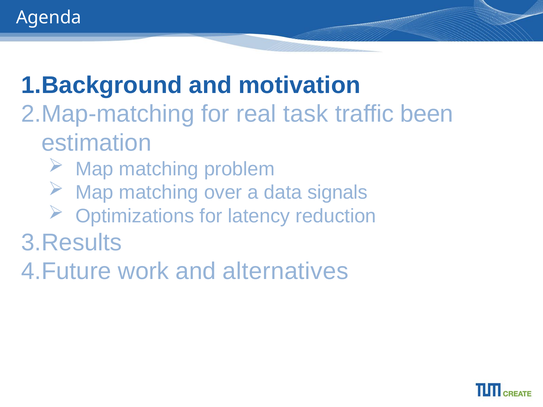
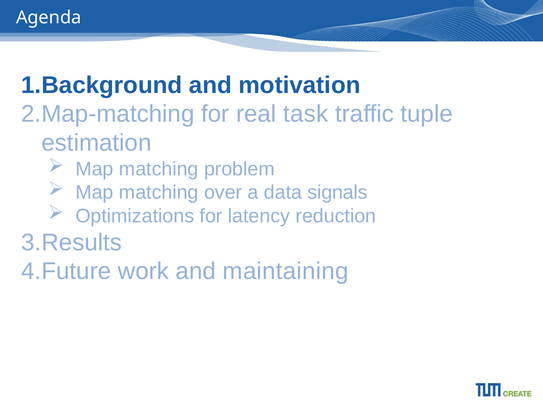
been: been -> tuple (427, 114)
alternatives: alternatives -> maintaining (286, 272)
